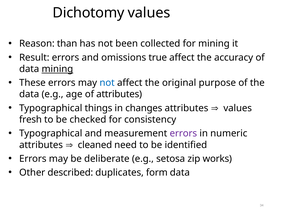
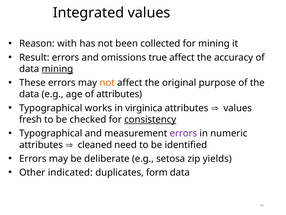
Dichotomy: Dichotomy -> Integrated (88, 13)
than: than -> with (67, 44)
not colour: blue -> orange (107, 83)
things: things -> works (98, 108)
changes: changes -> virginica (144, 108)
consistency underline: none -> present (150, 119)
works: works -> yields (217, 158)
described: described -> indicated (70, 172)
